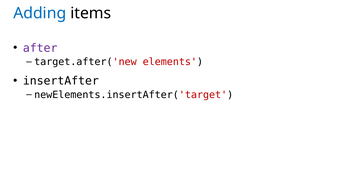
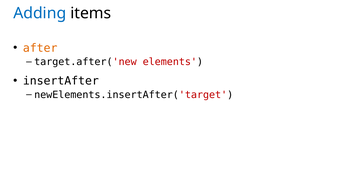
after colour: purple -> orange (40, 48)
